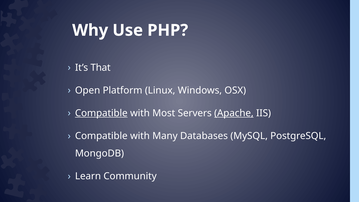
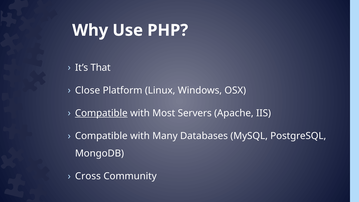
Open: Open -> Close (88, 90)
Apache underline: present -> none (234, 113)
Learn: Learn -> Cross (88, 176)
